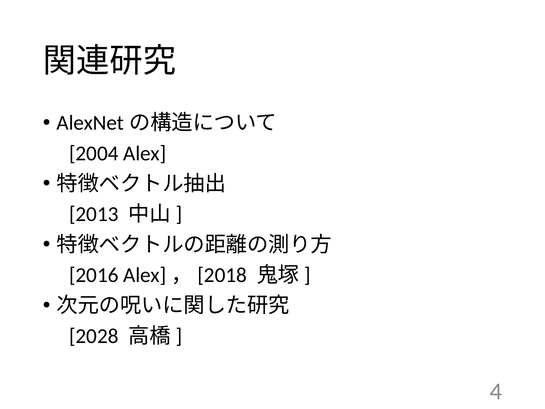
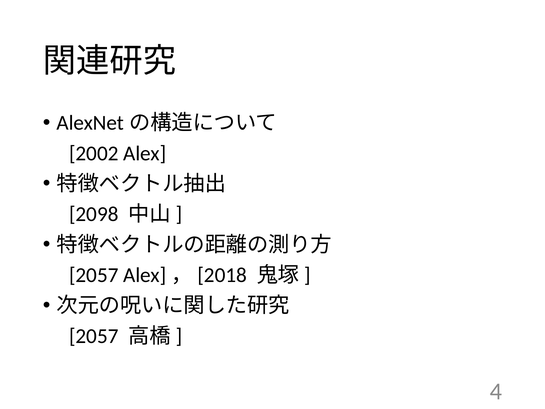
2004: 2004 -> 2002 (94, 153)
2013: 2013 -> 2098 (94, 214)
2016: 2016 -> 2057 (94, 275)
2028: 2028 -> 2057 (94, 336)
